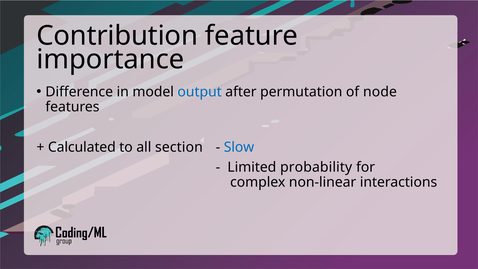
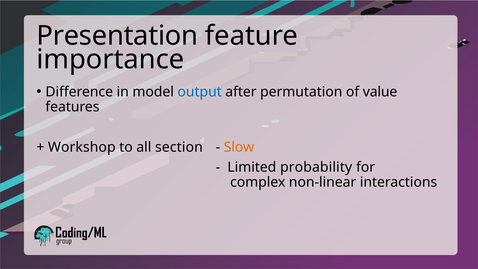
Contribution: Contribution -> Presentation (117, 36)
node: node -> value (380, 92)
Calculated: Calculated -> Workshop (82, 147)
Slow colour: blue -> orange (239, 147)
